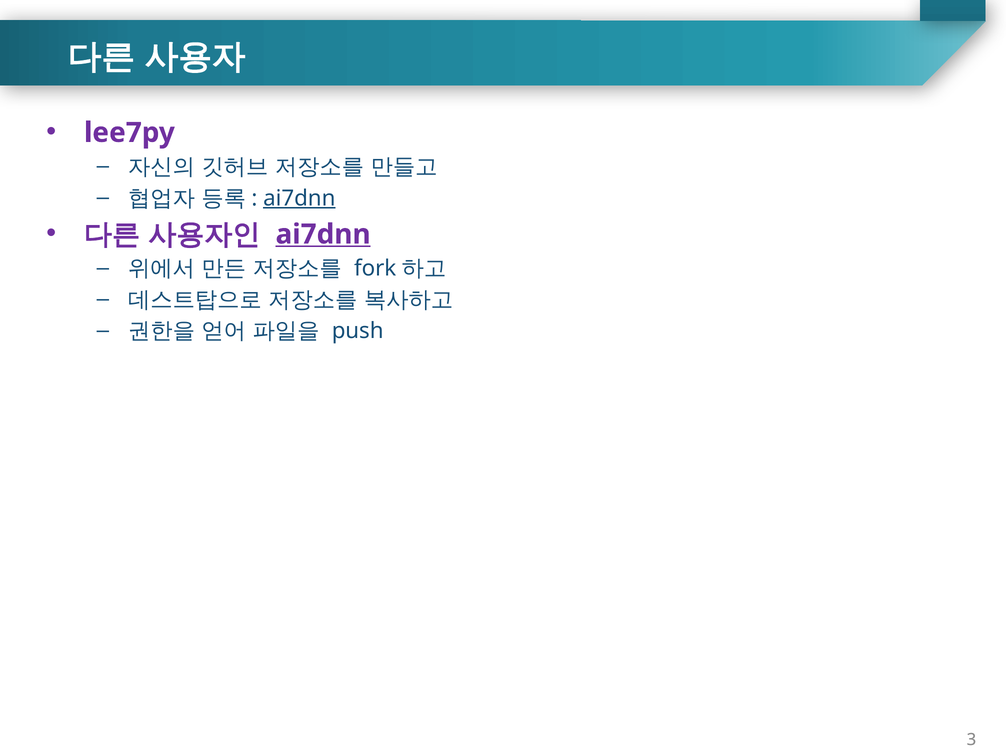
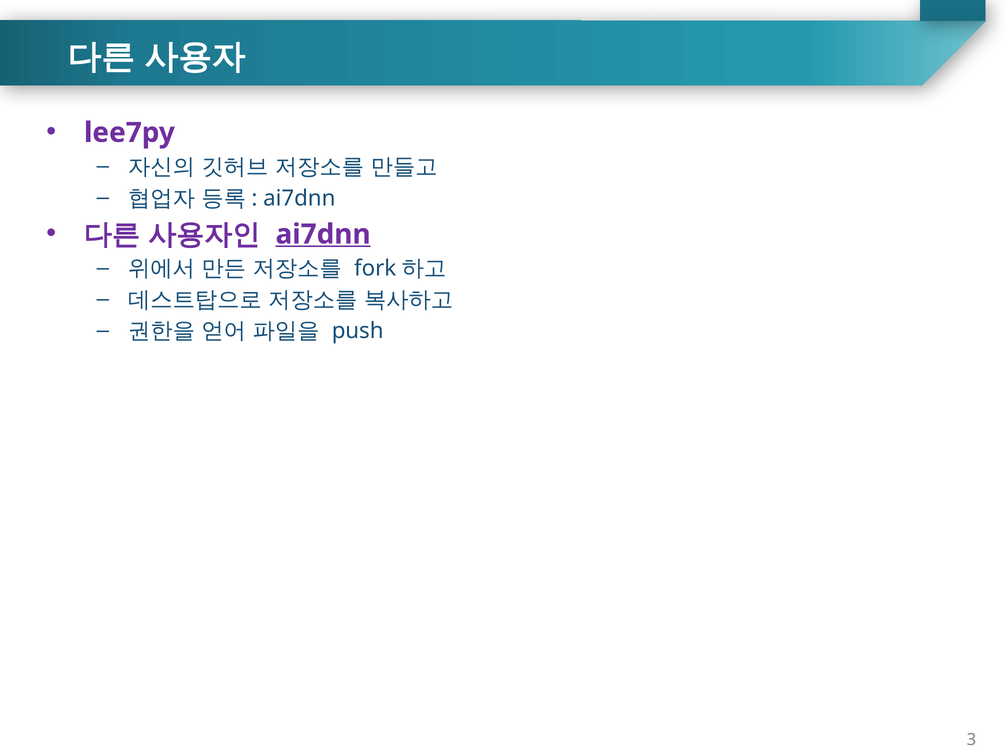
ai7dnn underline: present -> none (299, 198)
